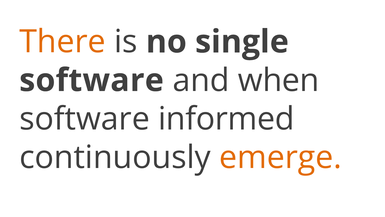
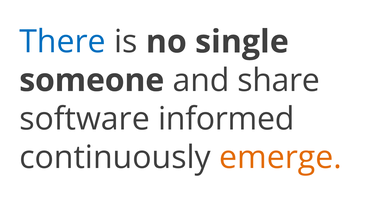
There colour: orange -> blue (62, 42)
software: software -> someone (92, 80)
when: when -> share (279, 80)
